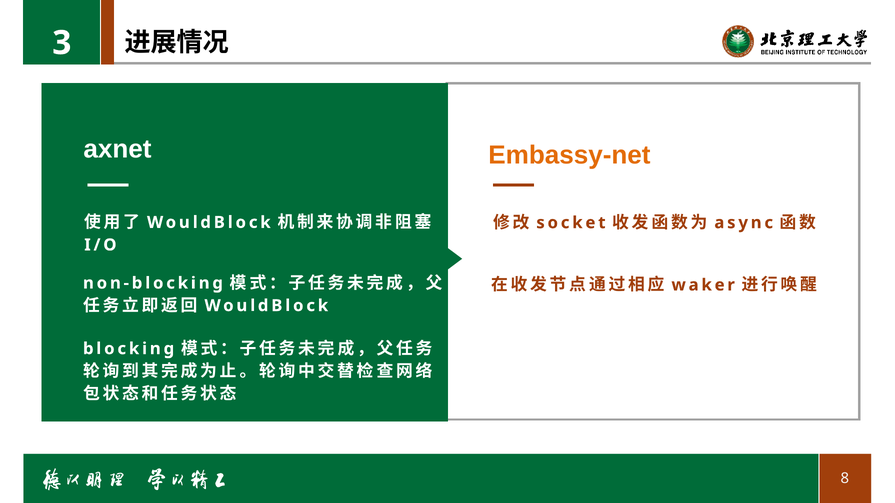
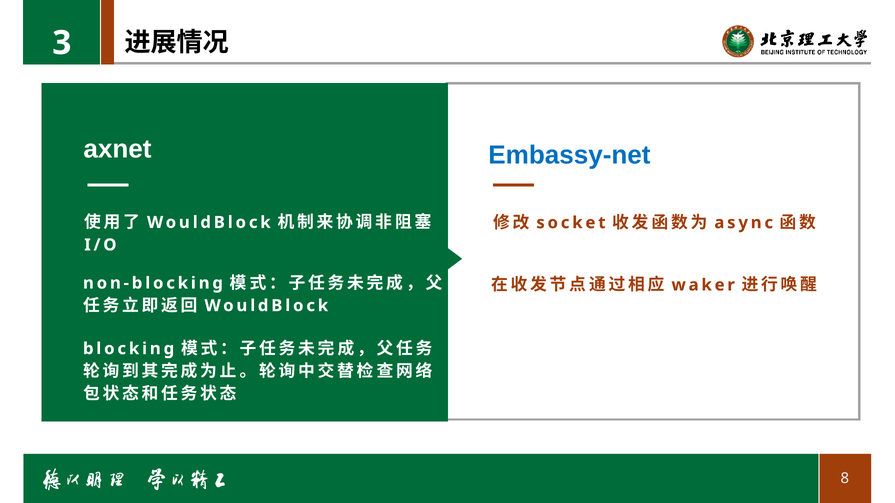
Embassy-net colour: orange -> blue (569, 155)
